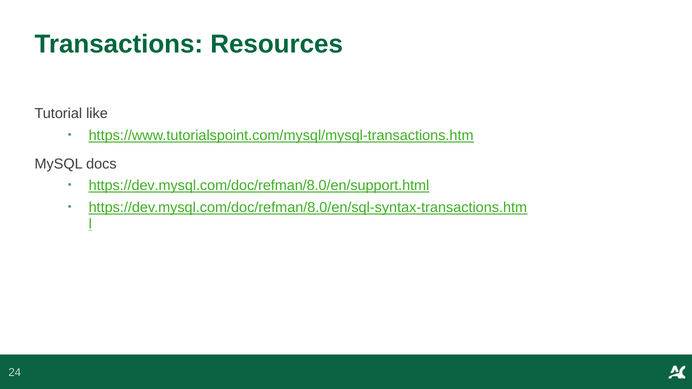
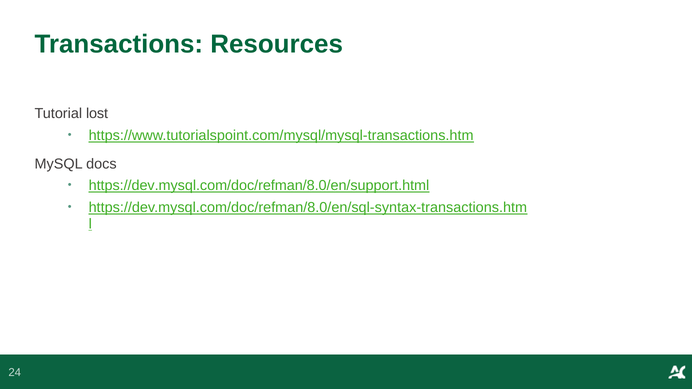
like: like -> lost (97, 114)
